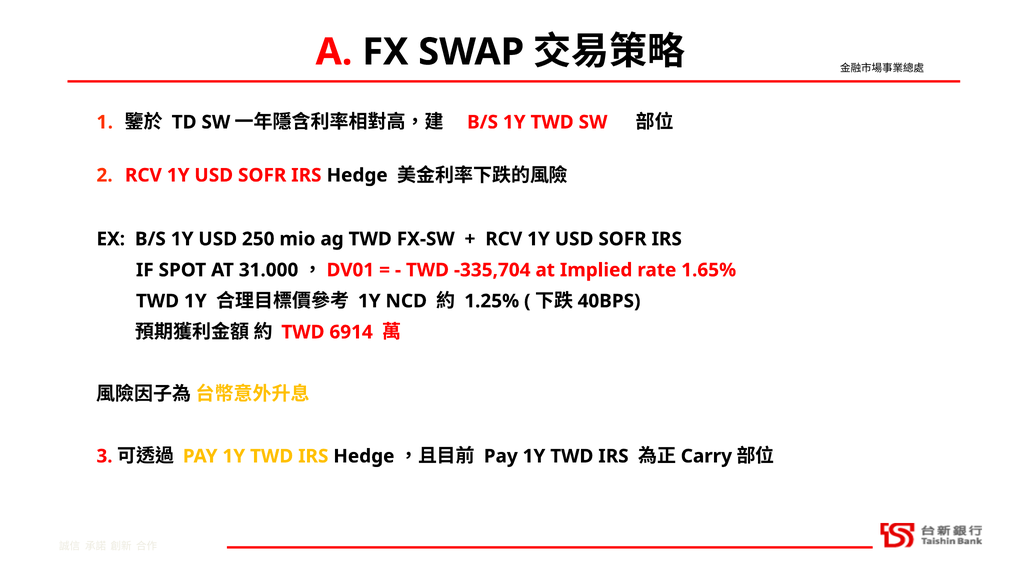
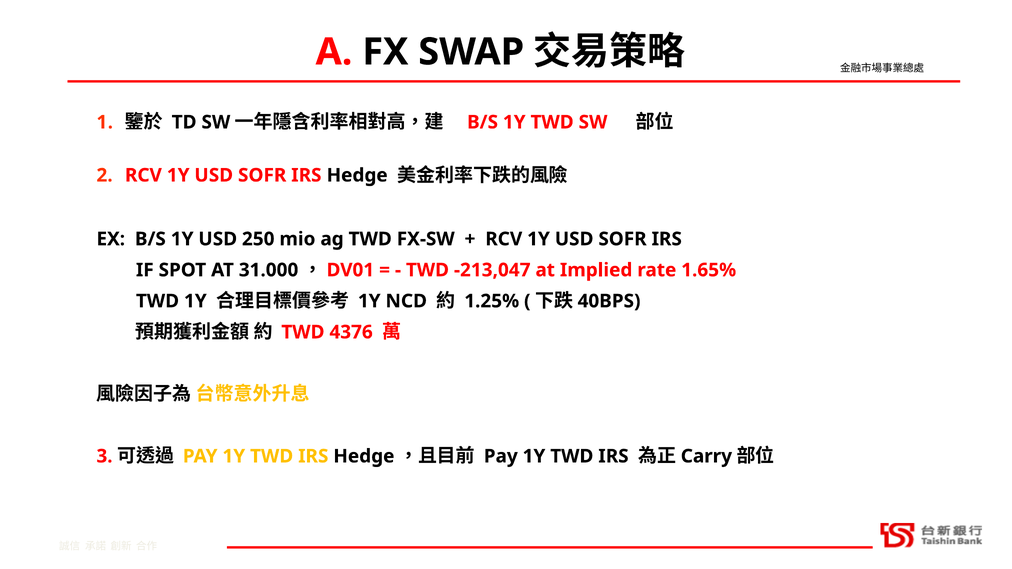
-335,704: -335,704 -> -213,047 (492, 270)
6914: 6914 -> 4376 (351, 332)
